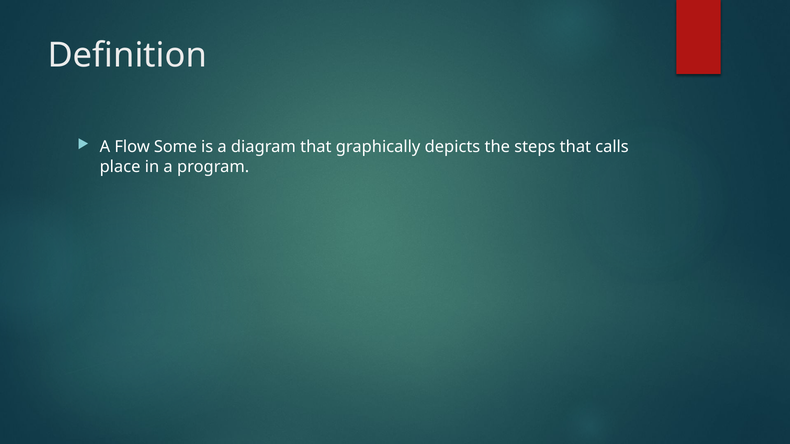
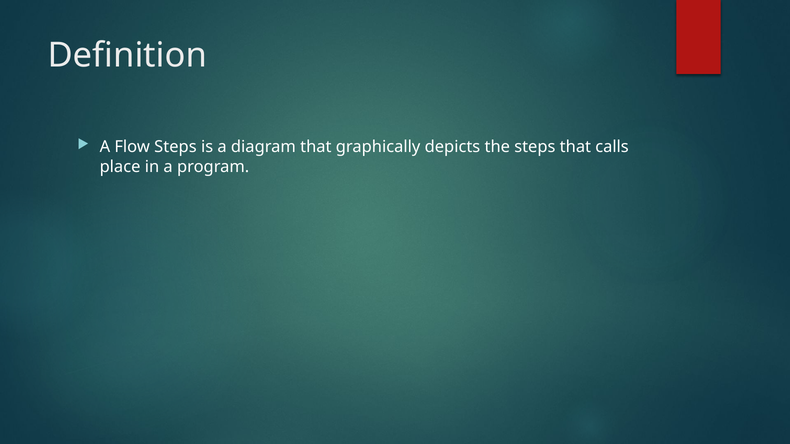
Flow Some: Some -> Steps (175, 147)
